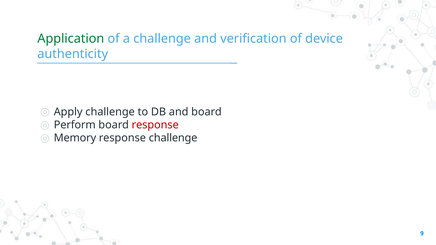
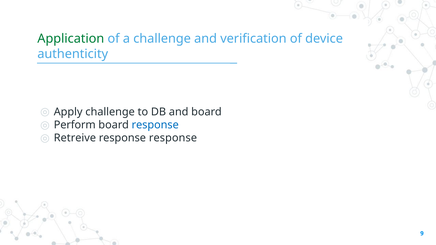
response colour: red -> blue (155, 125)
Memory: Memory -> Retreive (75, 138)
response challenge: challenge -> response (173, 138)
